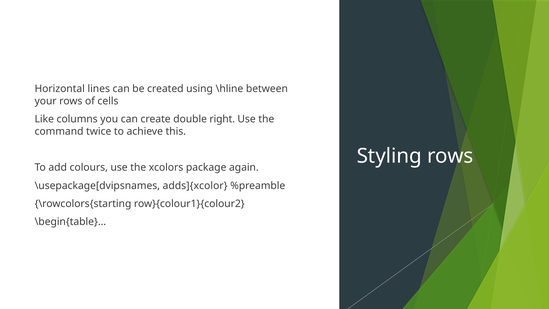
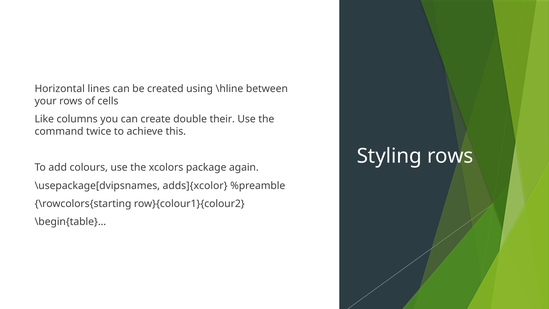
right: right -> their (222, 119)
